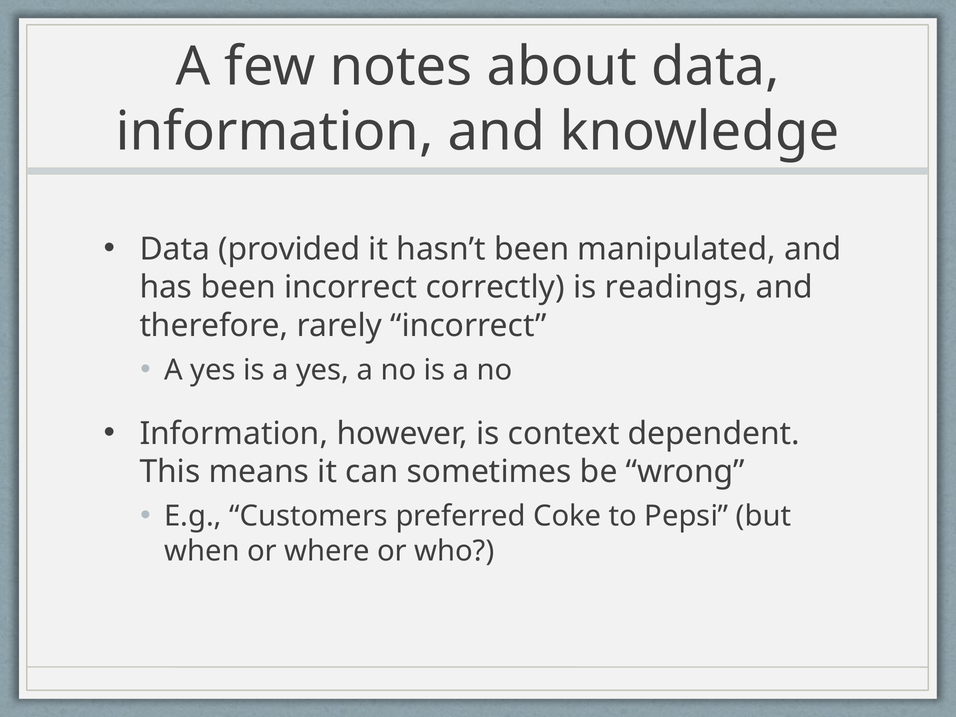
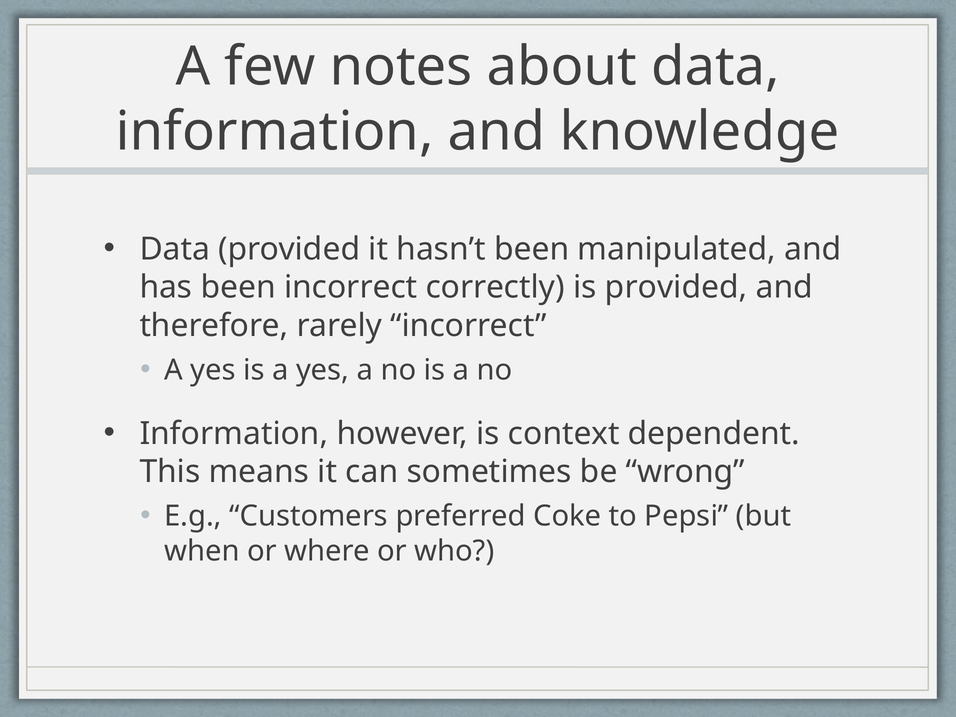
is readings: readings -> provided (676, 287)
